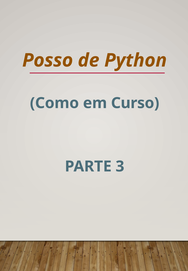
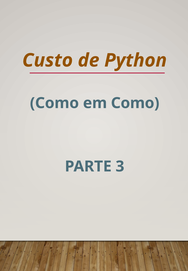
Posso: Posso -> Custo (48, 60)
em Curso: Curso -> Como (135, 103)
